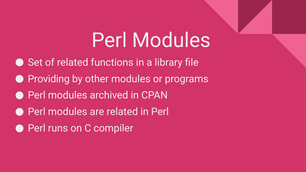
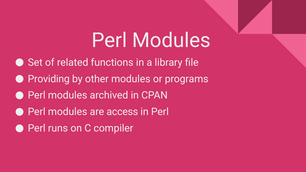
are related: related -> access (122, 112)
